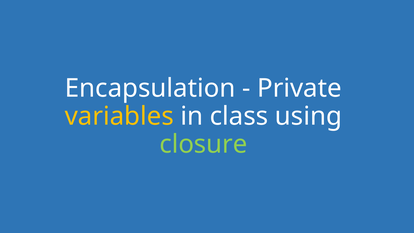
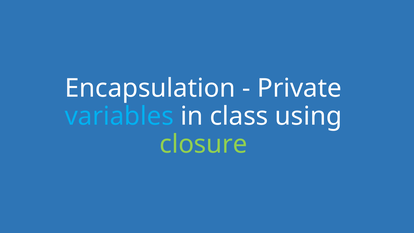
variables colour: yellow -> light blue (119, 116)
